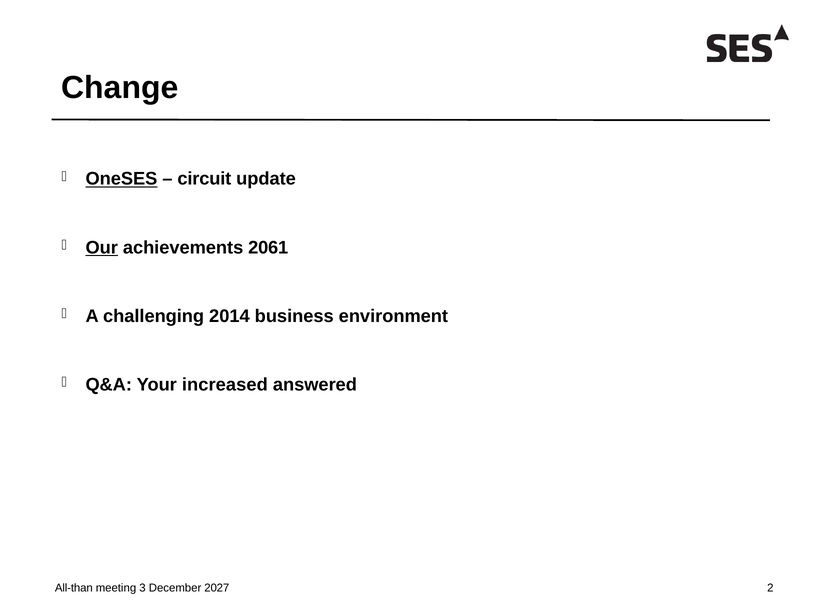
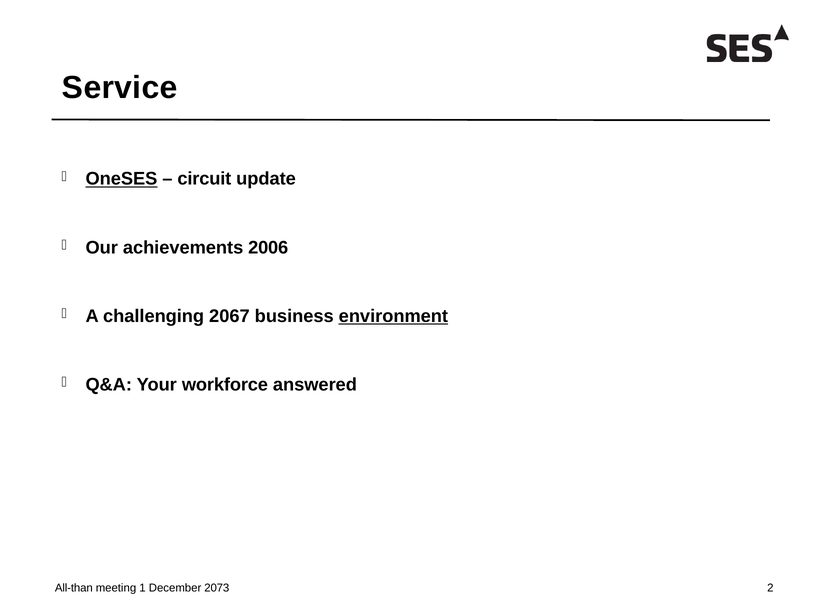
Change: Change -> Service (120, 88)
Our underline: present -> none (102, 248)
2061: 2061 -> 2006 (268, 248)
2014: 2014 -> 2067 (229, 316)
environment underline: none -> present (393, 316)
increased: increased -> workforce (225, 385)
3: 3 -> 1 (143, 588)
2027: 2027 -> 2073 (217, 588)
